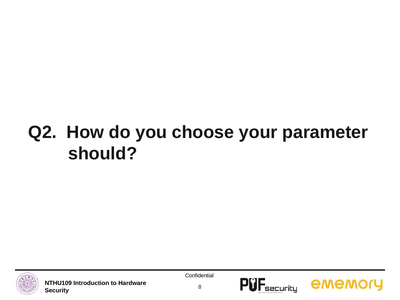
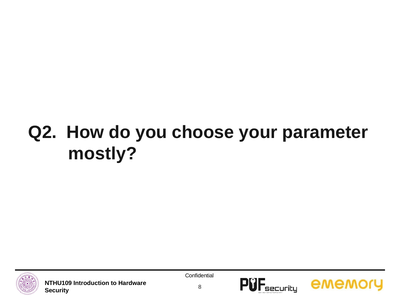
should: should -> mostly (103, 154)
